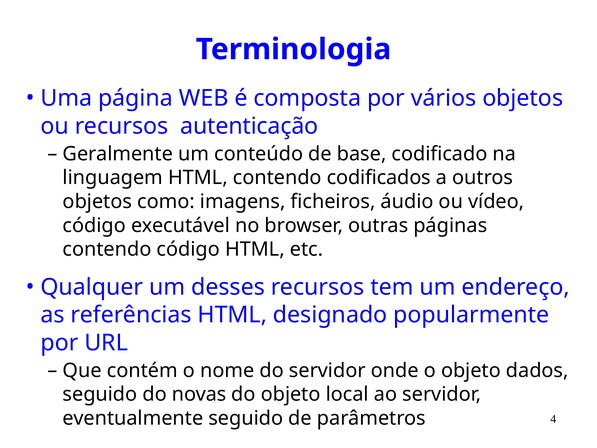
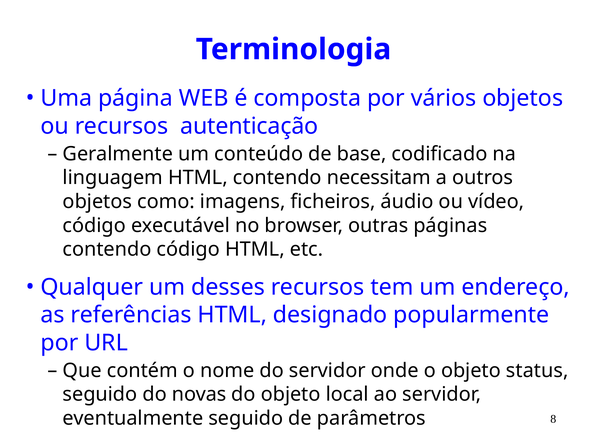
codificados: codificados -> necessitam (379, 178)
dados: dados -> status (537, 370)
4: 4 -> 8 (553, 419)
